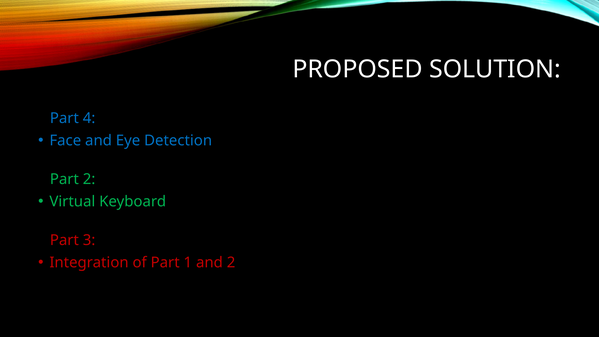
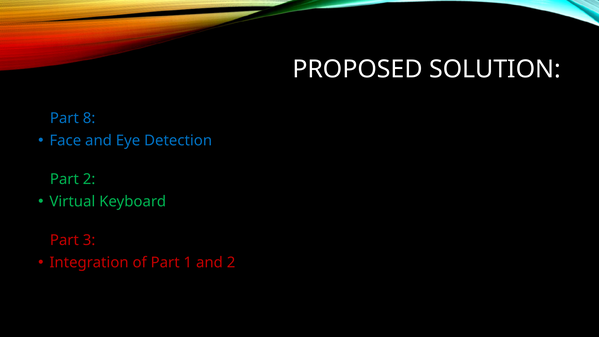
4: 4 -> 8 (89, 118)
